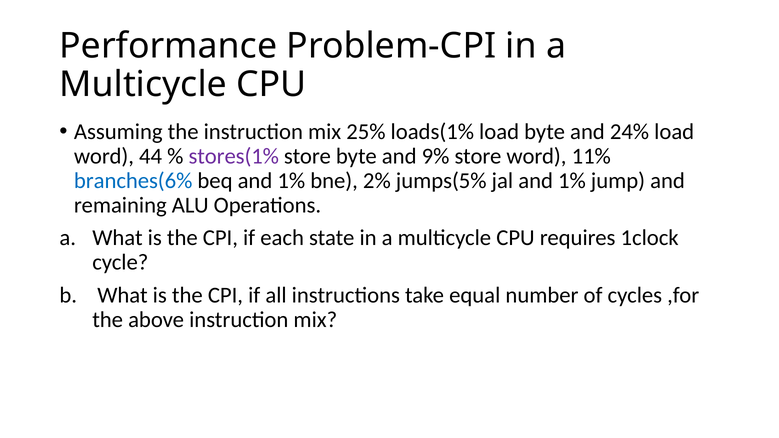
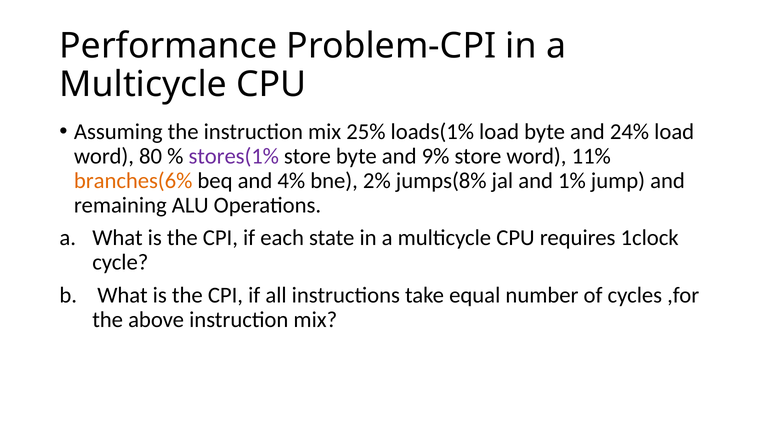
44: 44 -> 80 (151, 156)
branches(6% colour: blue -> orange (133, 181)
beq and 1%: 1% -> 4% (291, 181)
jumps(5%: jumps(5% -> jumps(8% (441, 181)
